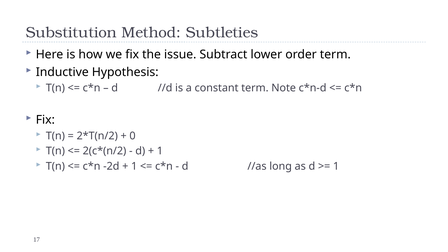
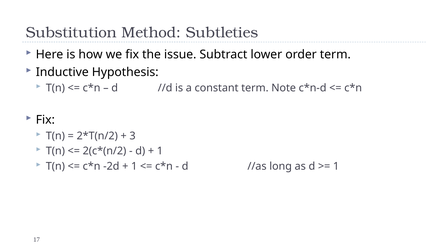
0: 0 -> 3 (133, 136)
